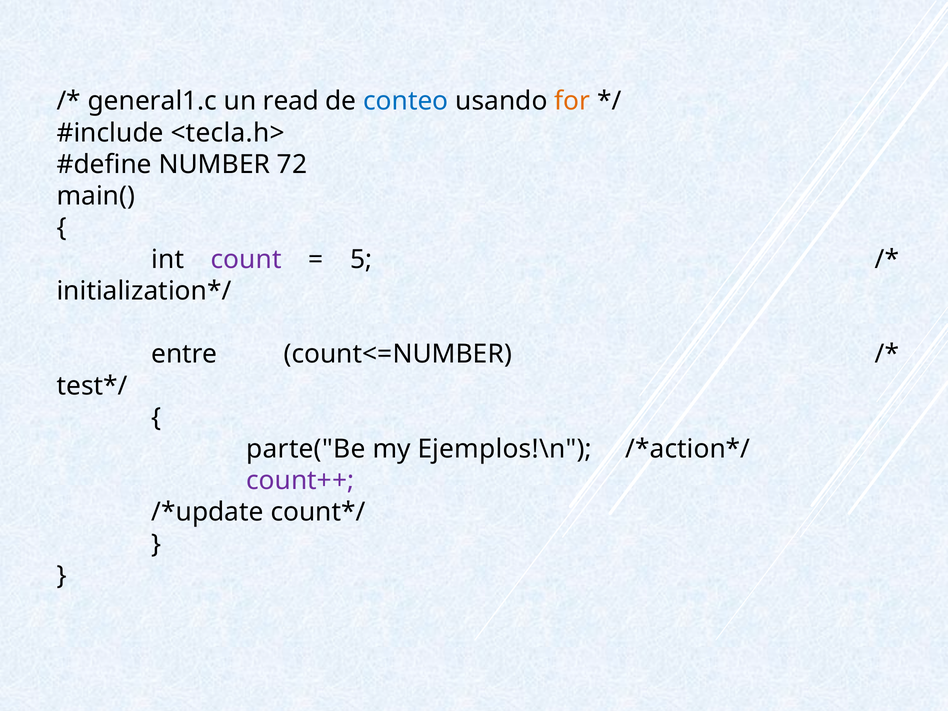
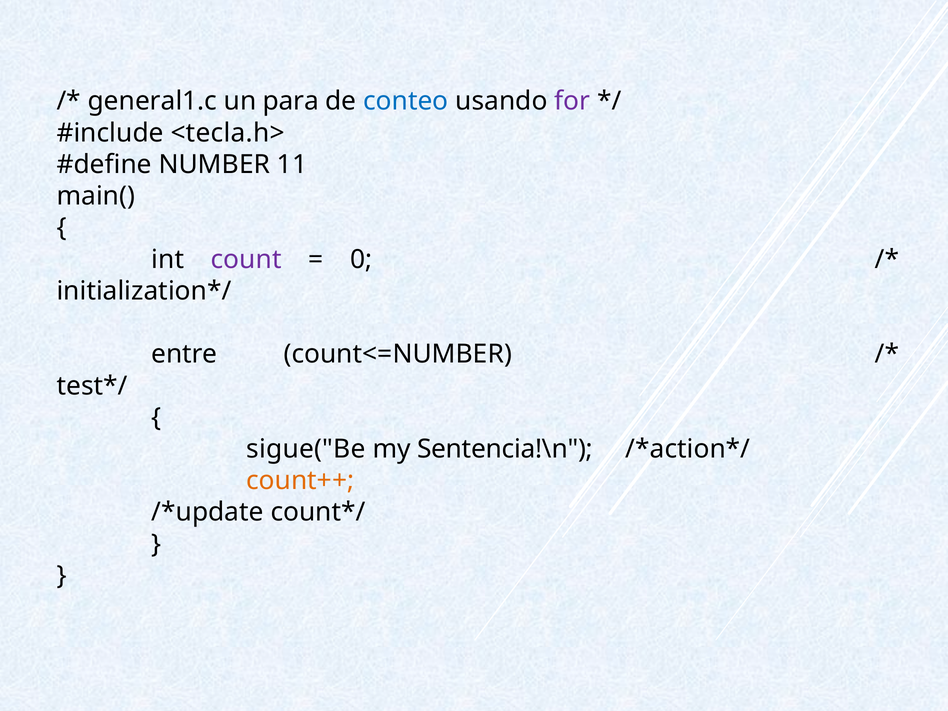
read: read -> para (291, 101)
for colour: orange -> purple (572, 101)
72: 72 -> 11 (292, 165)
5: 5 -> 0 (361, 259)
parte("Be: parte("Be -> sigue("Be (306, 449)
Ejemplos!\n: Ejemplos!\n -> Sentencia!\n (505, 449)
count++ colour: purple -> orange (300, 481)
